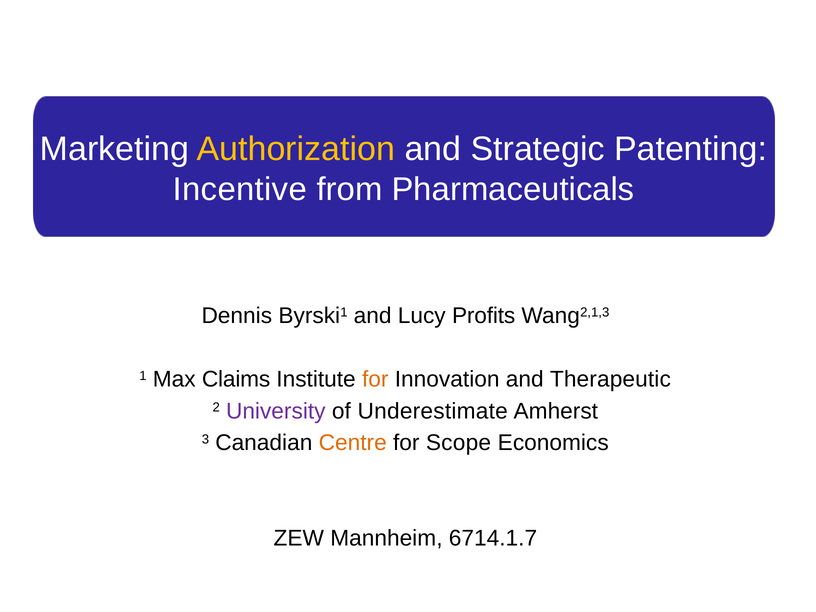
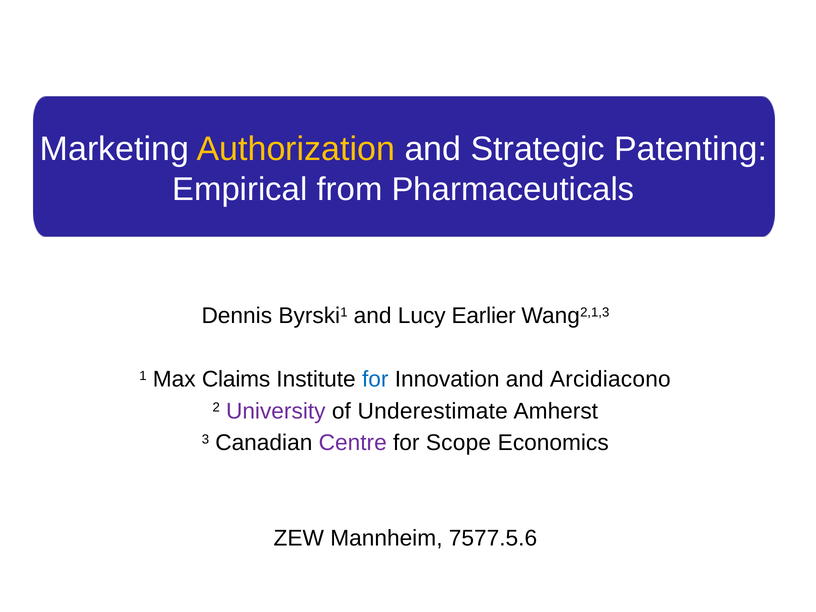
Incentive: Incentive -> Empirical (240, 189)
Profits: Profits -> Earlier (484, 316)
for colour: orange -> blue (375, 379)
Therapeutic: Therapeutic -> Arcidiacono (610, 379)
Centre colour: orange -> purple (353, 443)
6714.1.7: 6714.1.7 -> 7577.5.6 (493, 538)
